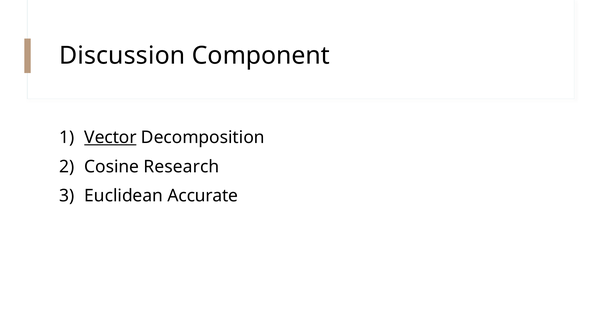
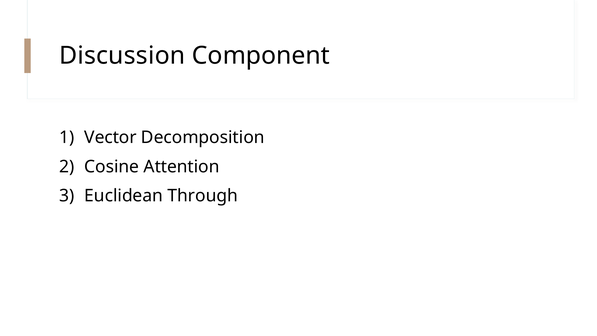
Vector underline: present -> none (110, 137)
Research: Research -> Attention (182, 167)
Accurate: Accurate -> Through (203, 196)
